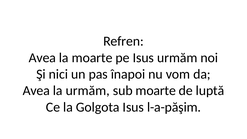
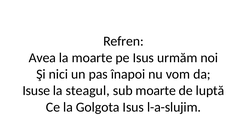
Avea: Avea -> Isuse (36, 91)
la urmăm: urmăm -> steagul (88, 91)
l-a-păşim: l-a-păşim -> l-a-slujim (174, 107)
